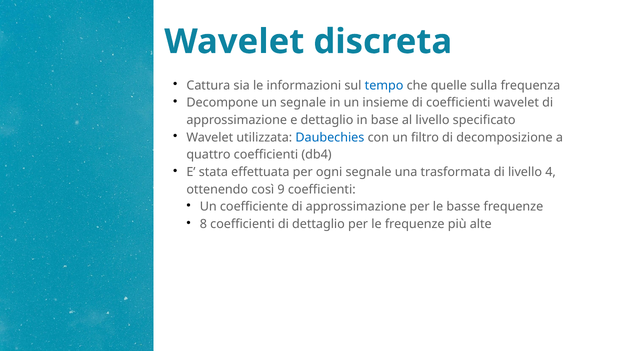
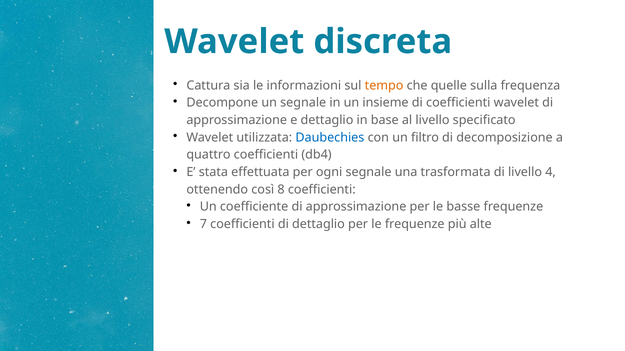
tempo colour: blue -> orange (384, 86)
9: 9 -> 8 (281, 190)
8: 8 -> 7 (203, 225)
